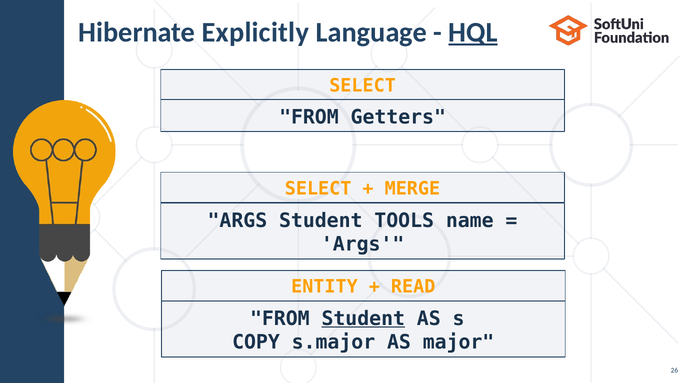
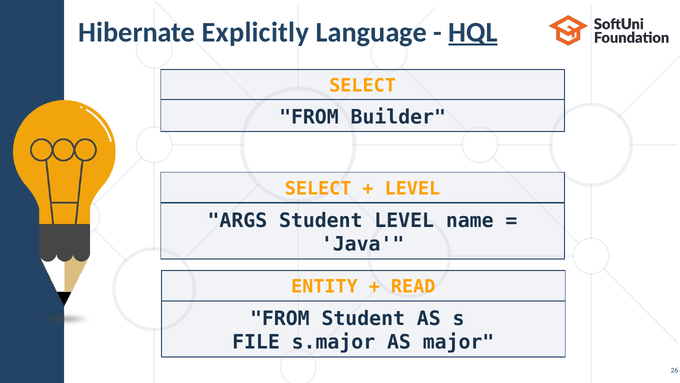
Getters: Getters -> Builder (398, 117)
MERGE: MERGE -> LEVEL (412, 189)
Student TOOLS: TOOLS -> LEVEL (404, 220)
Args: Args -> Java (363, 244)
Student underline: present -> none (363, 318)
COPY: COPY -> FILE (256, 342)
